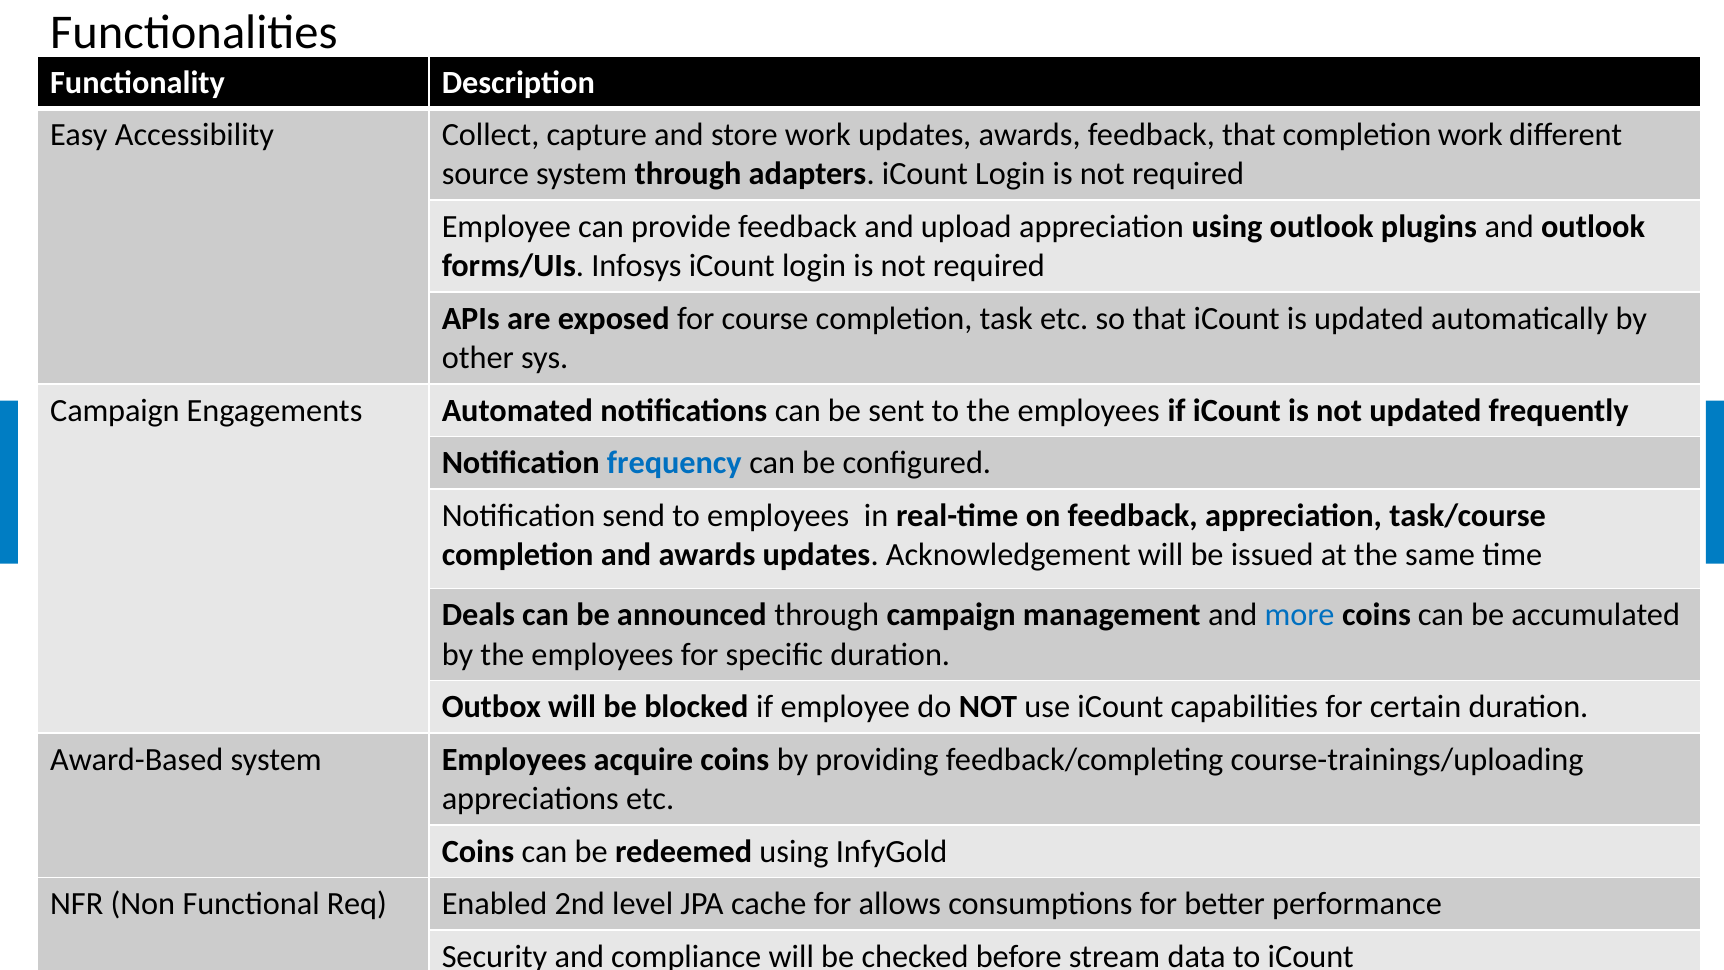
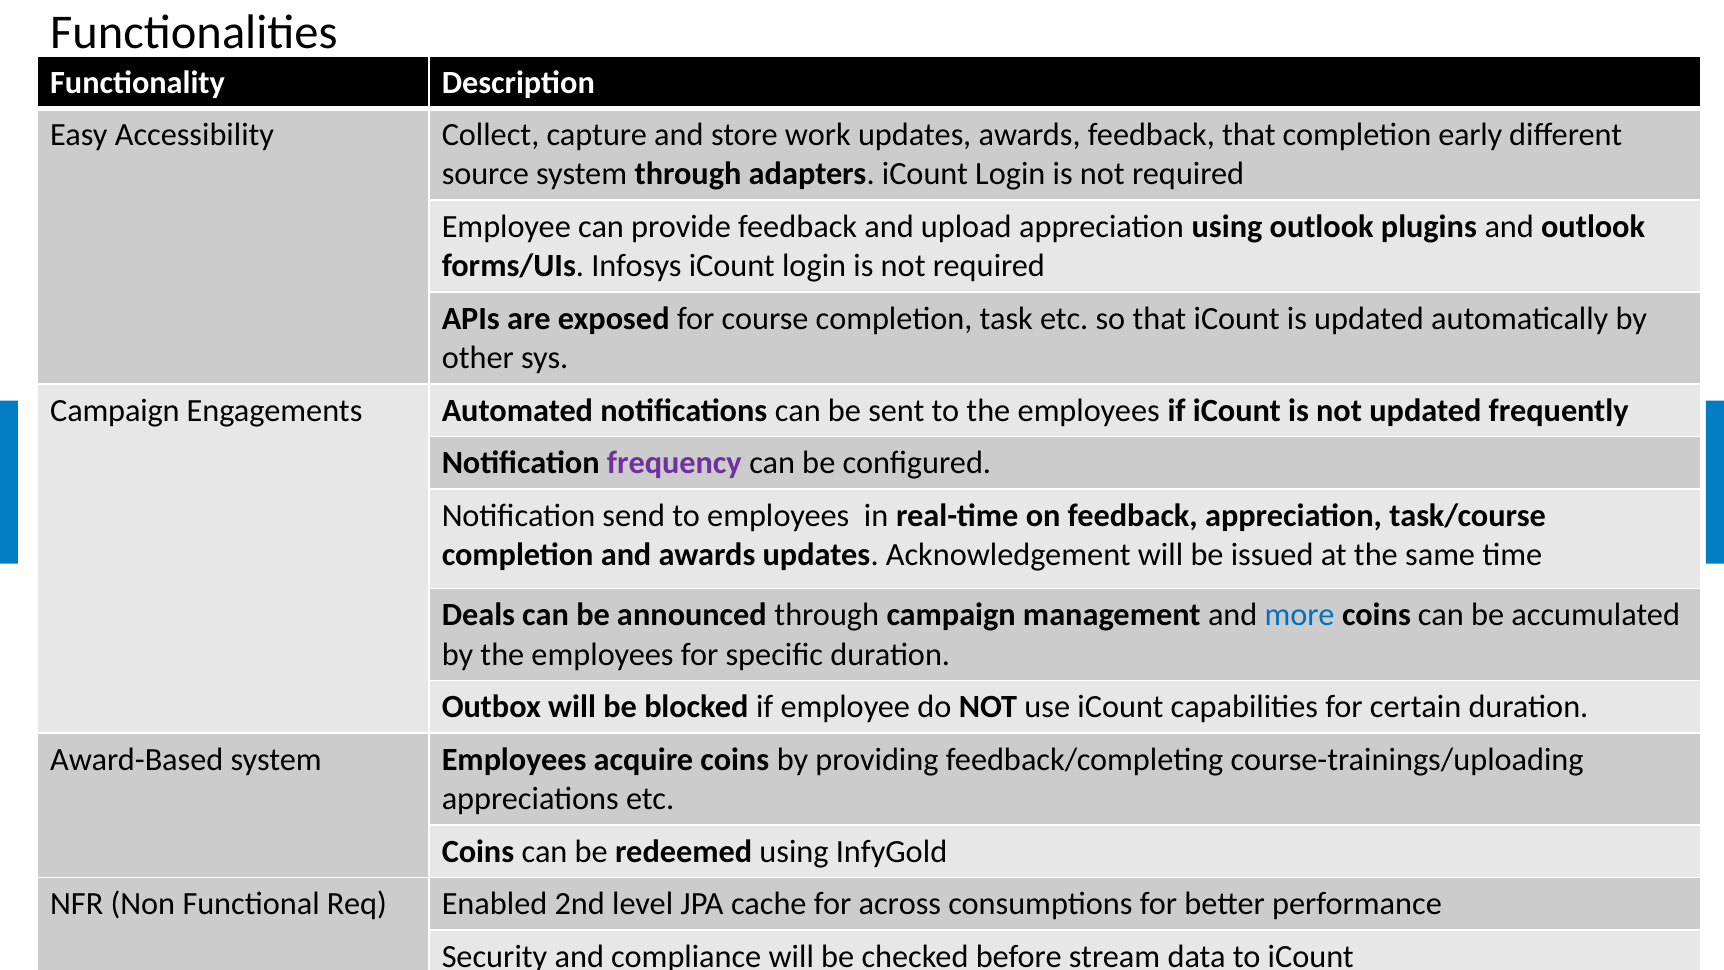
completion work: work -> early (1470, 135)
frequency colour: blue -> purple (674, 463)
allows: allows -> across (900, 904)
